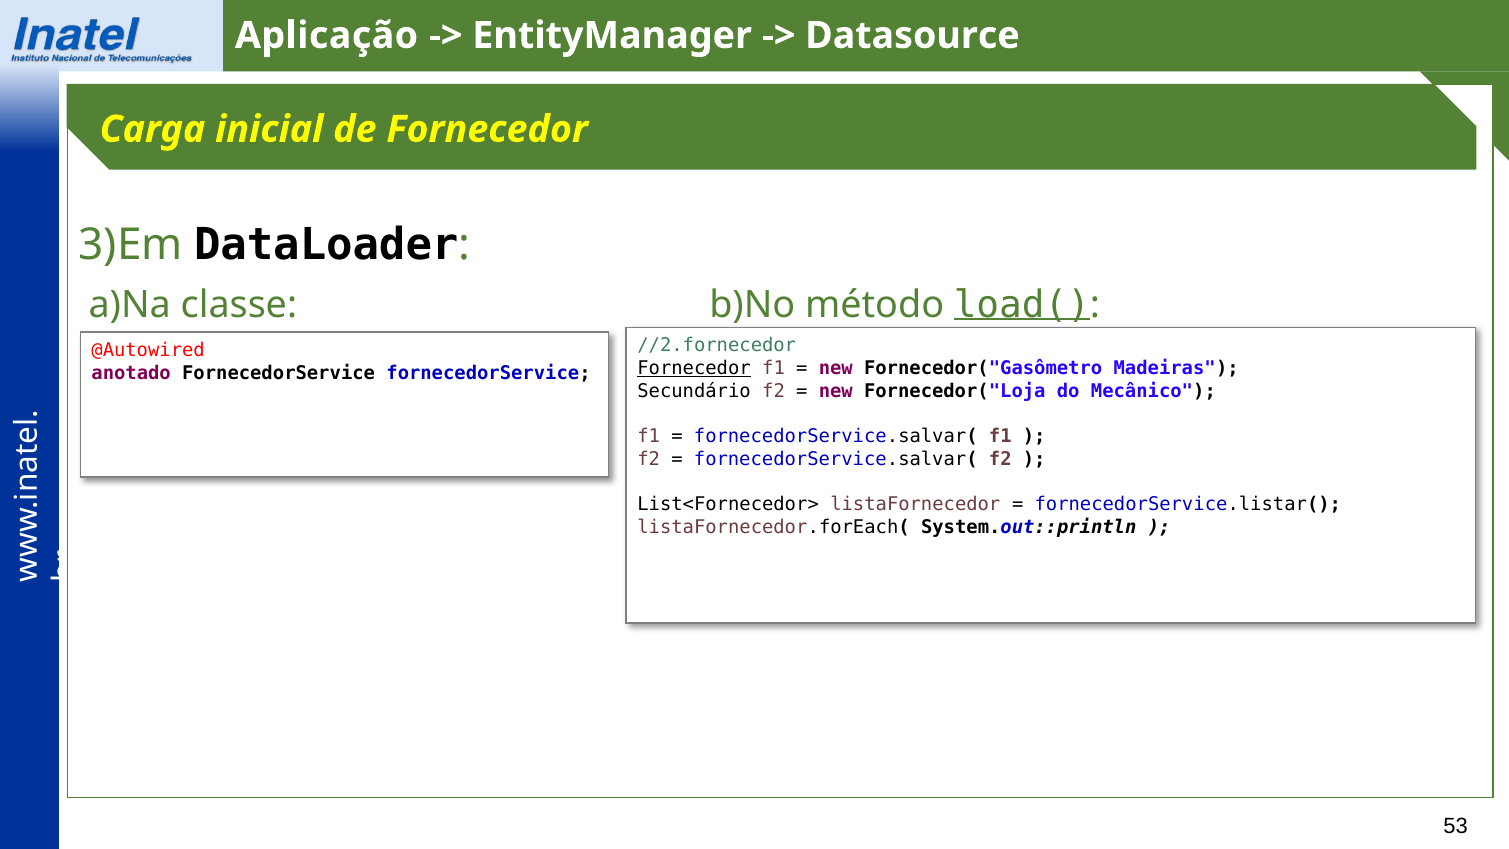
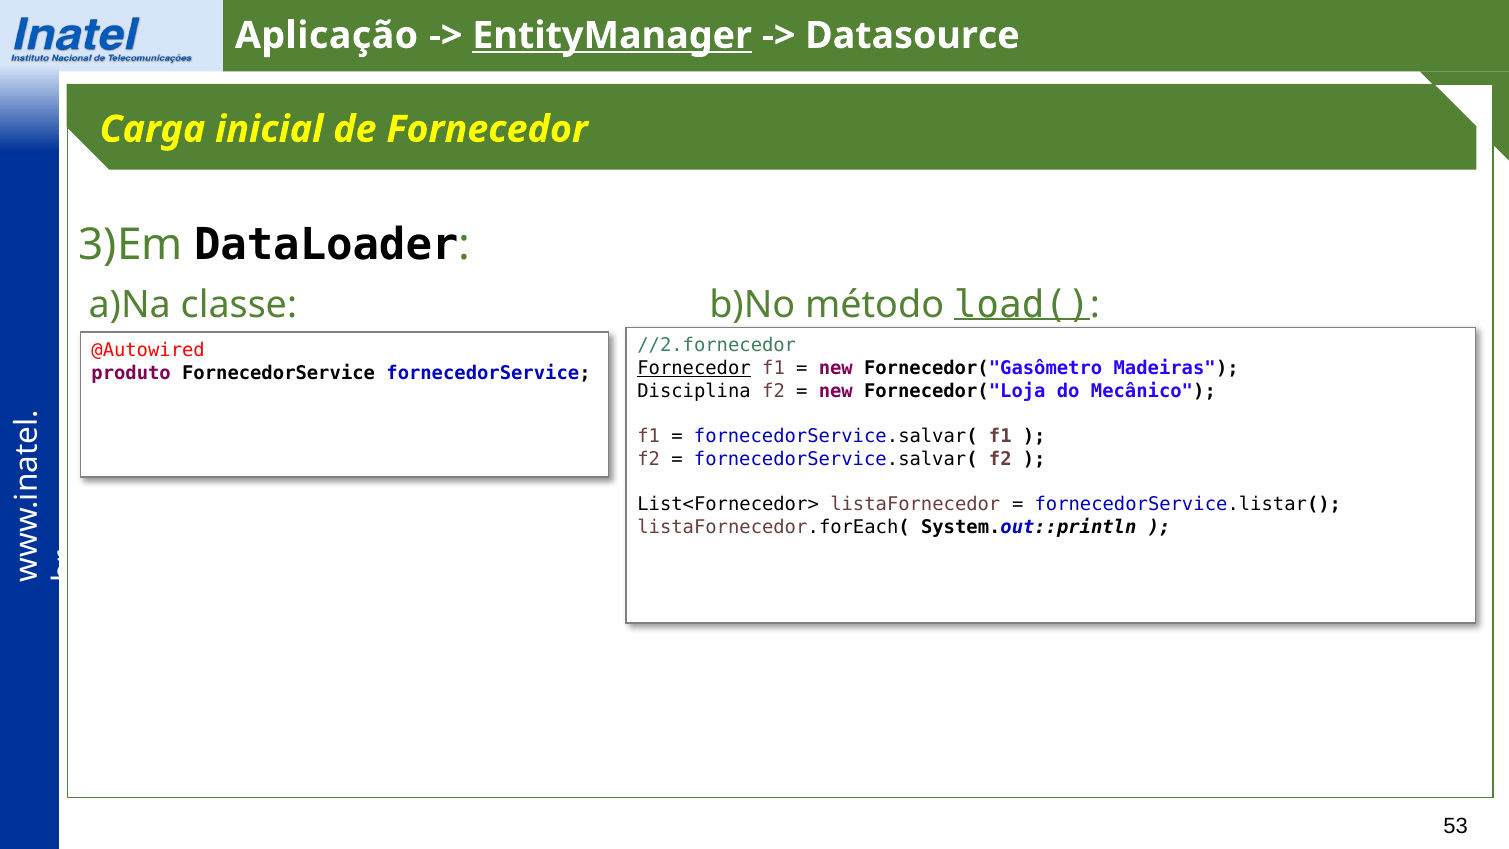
EntityManager underline: none -> present (612, 35)
anotado: anotado -> produto (131, 373)
Secundário: Secundário -> Disciplina (694, 391)
